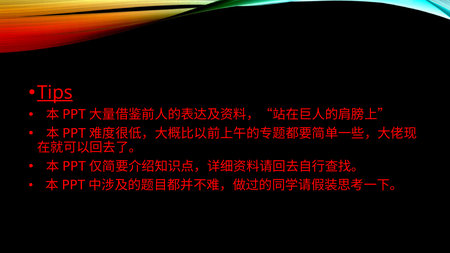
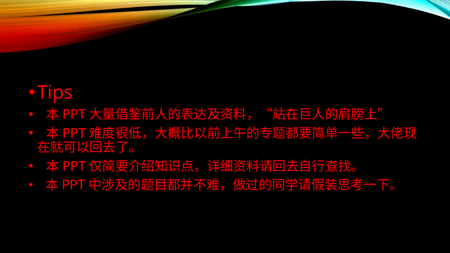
Tips underline: present -> none (55, 93)
